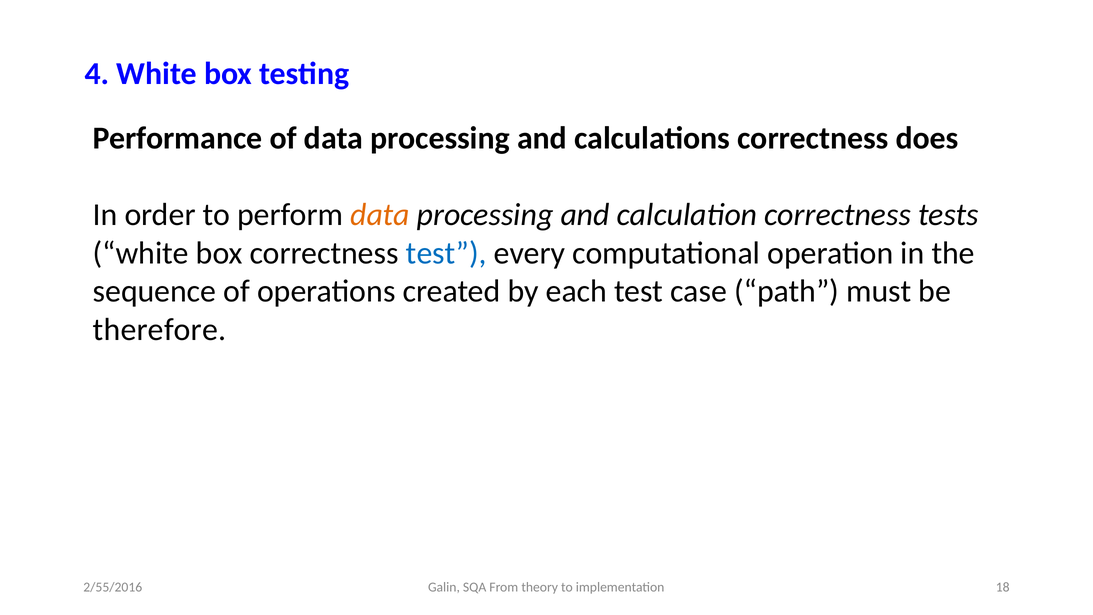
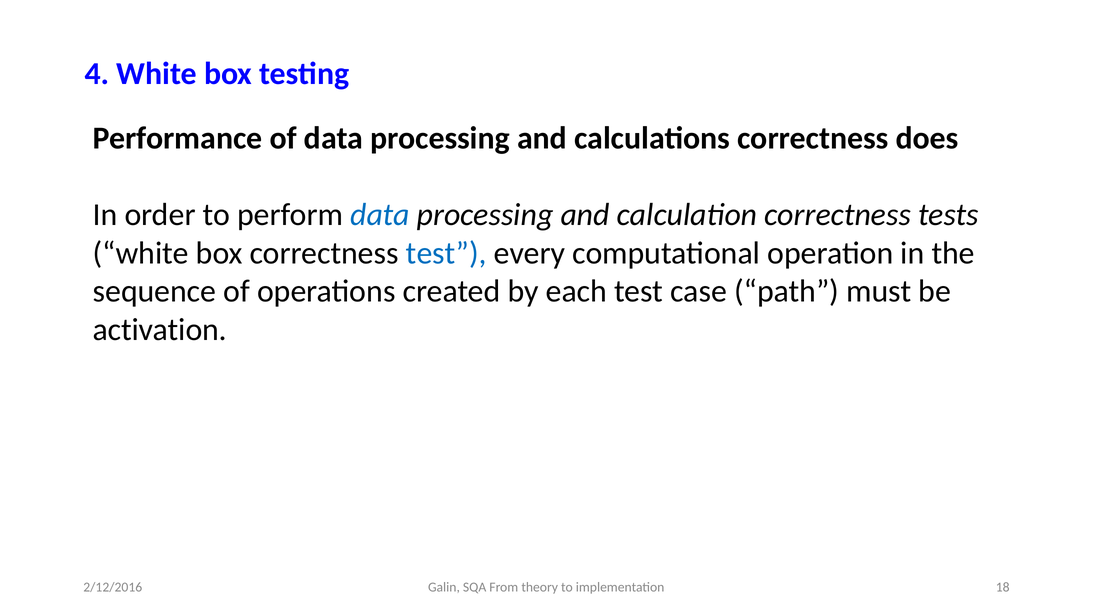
data colour: orange -> blue (380, 215)
therefore: therefore -> activation (160, 330)
2/55/2016: 2/55/2016 -> 2/12/2016 (113, 587)
